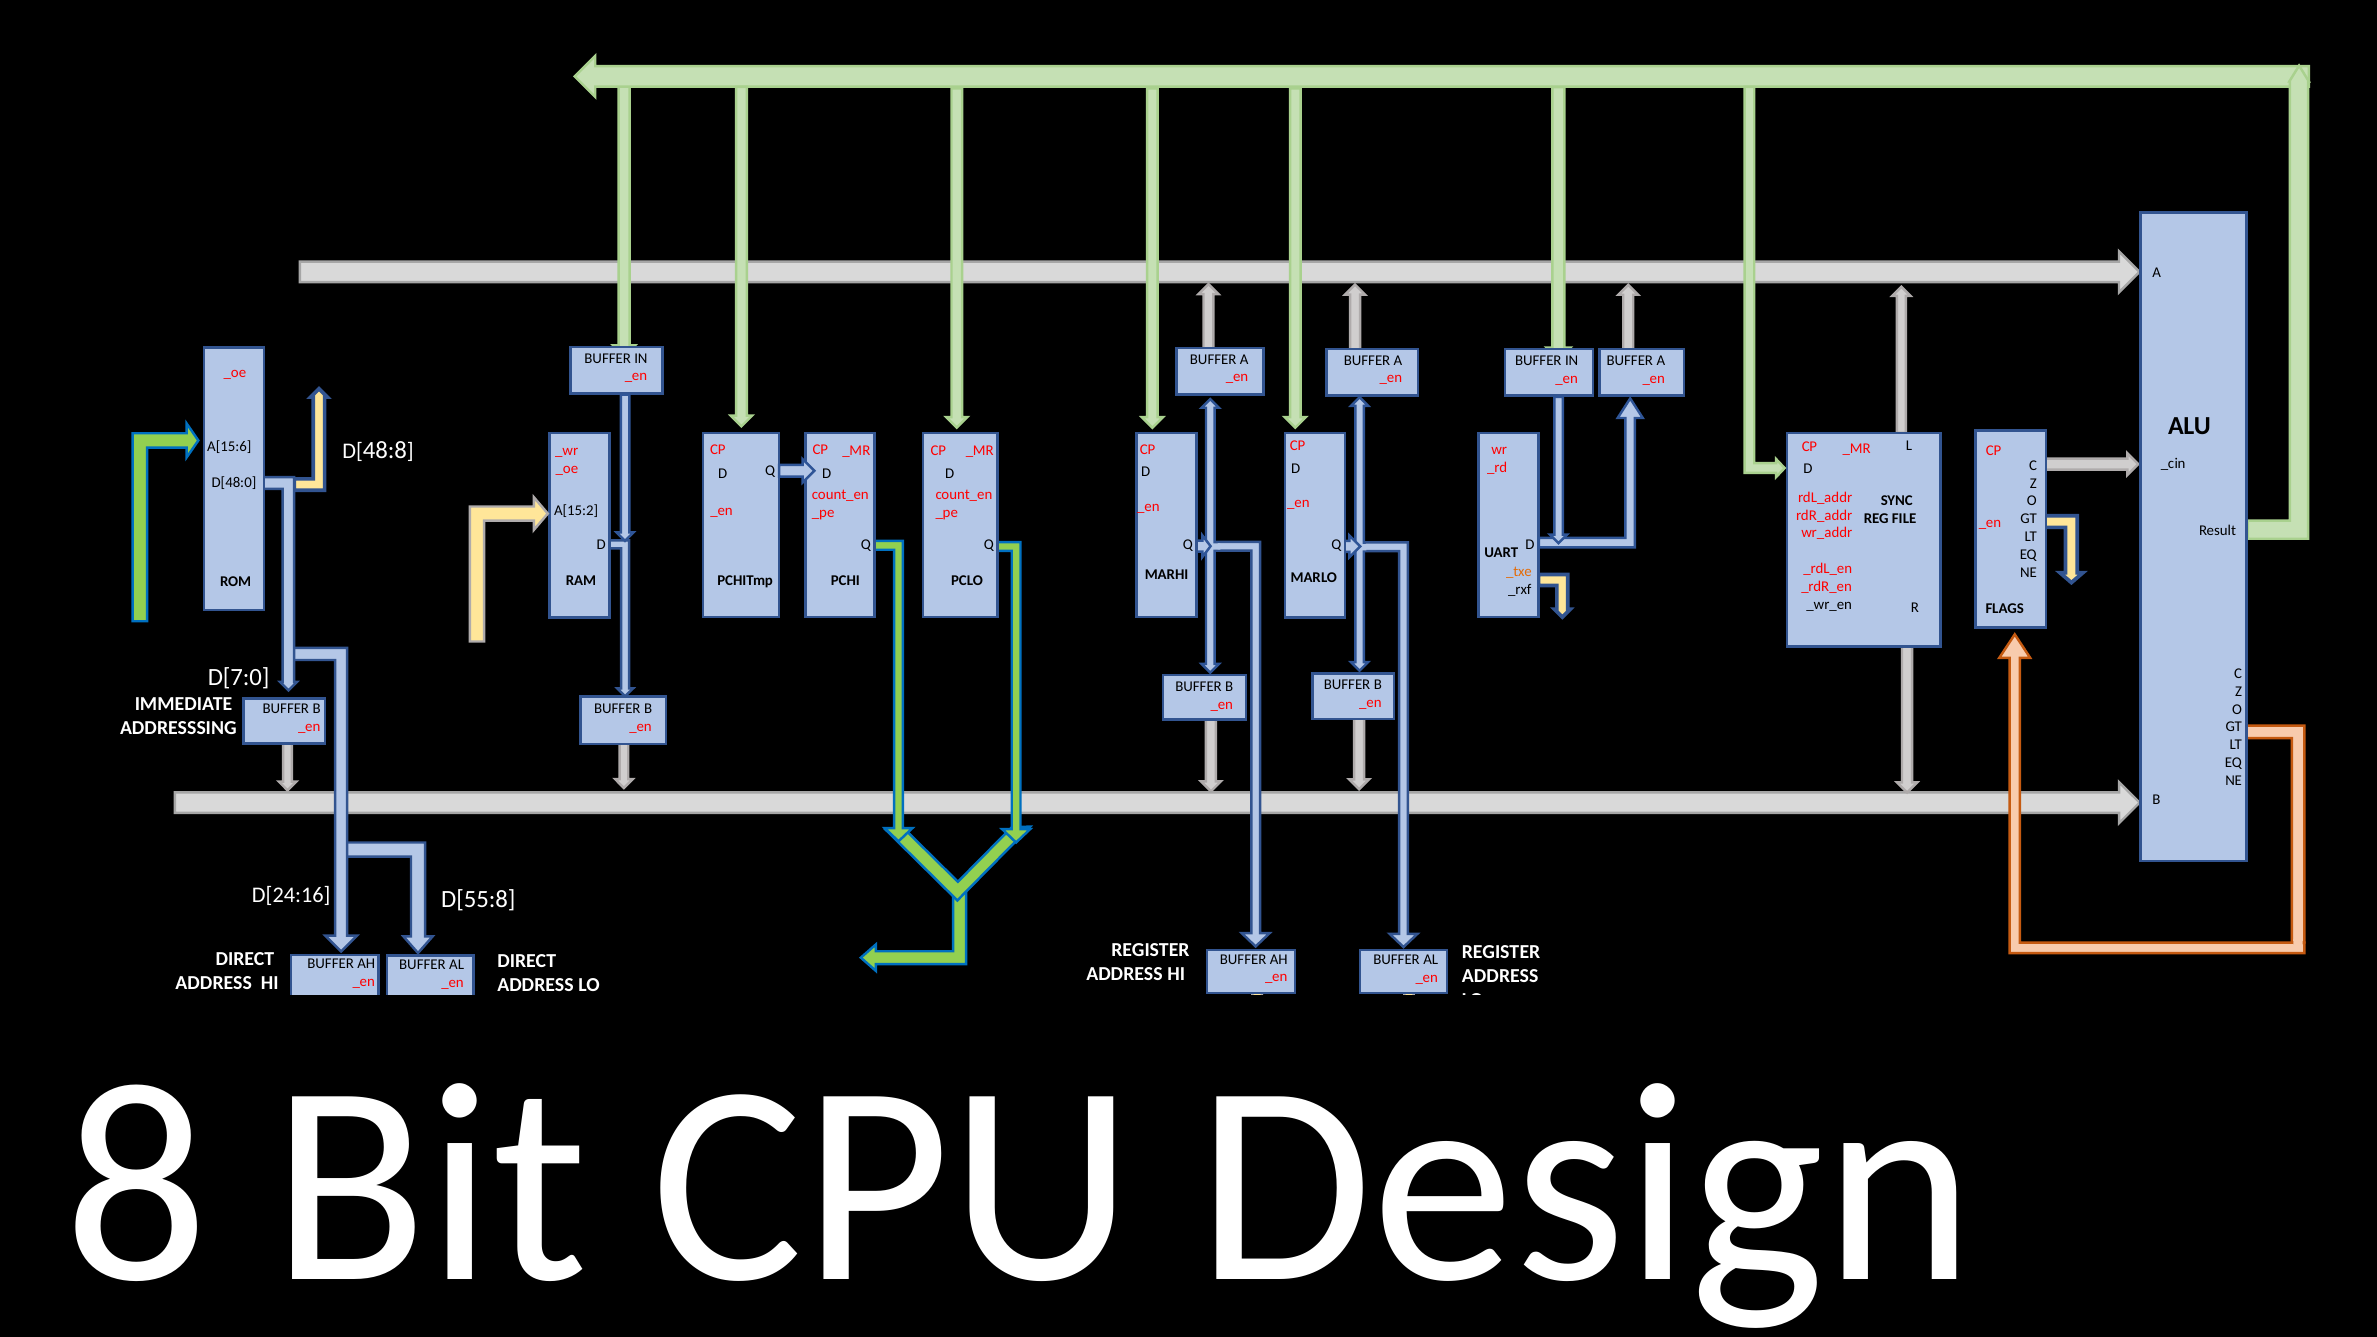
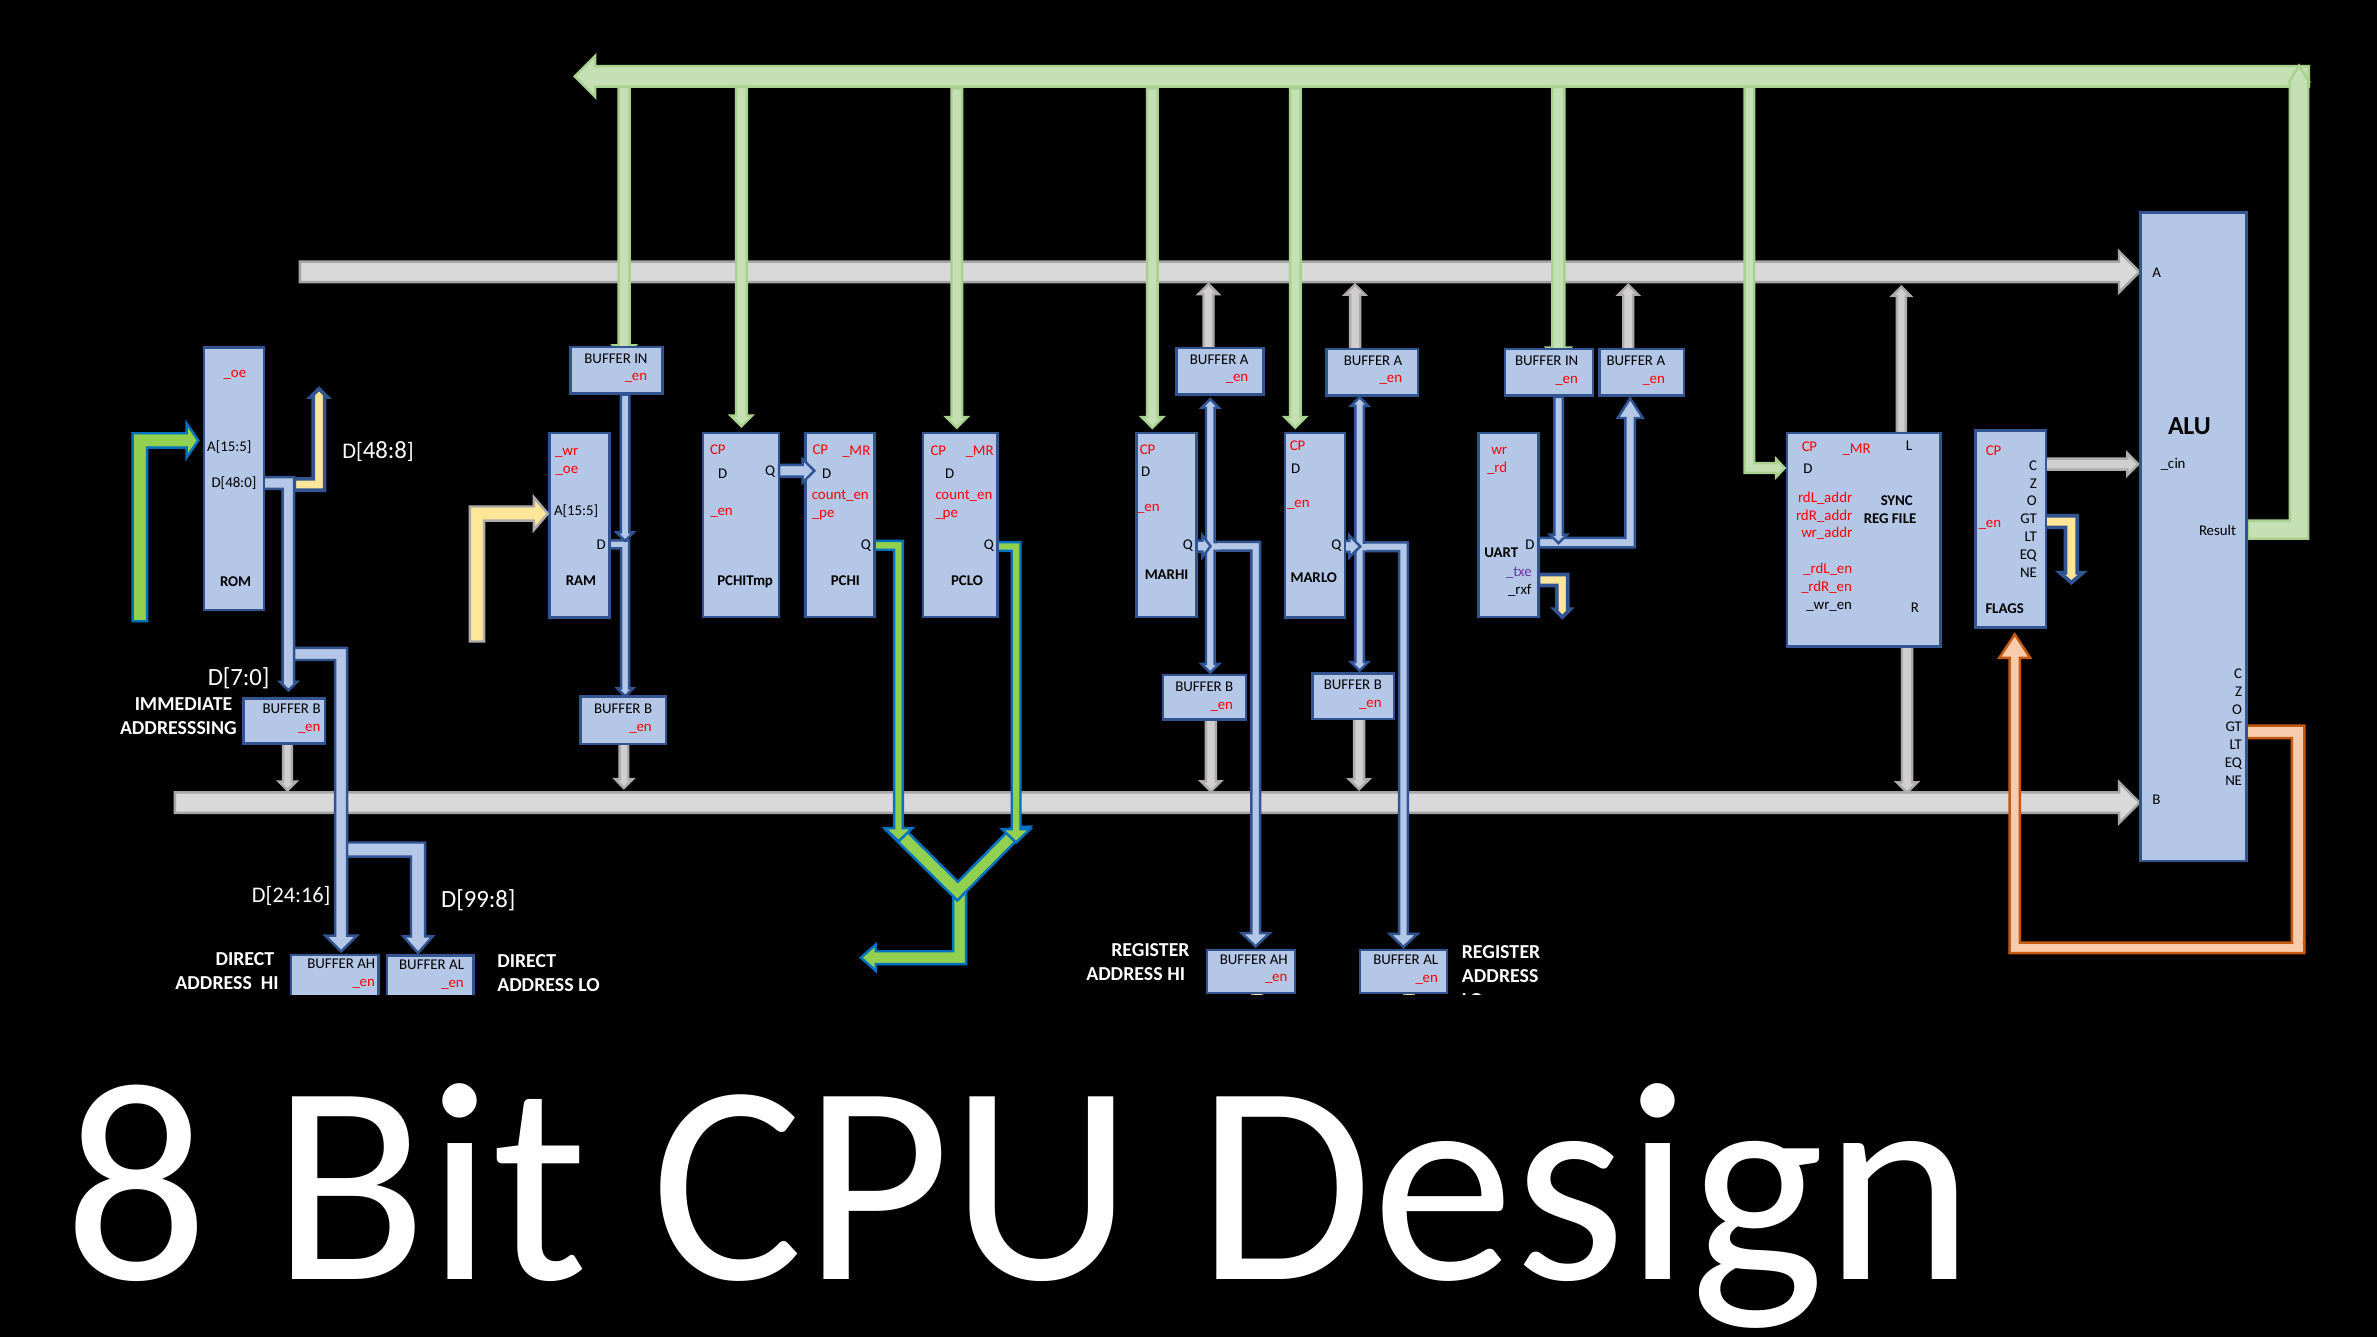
A[15:6: A[15:6 -> A[15:5 (229, 447)
A[15:2: A[15:2 -> A[15:5 (576, 510)
_txe colour: orange -> purple (1519, 572)
D[55:8: D[55:8 -> D[99:8 (478, 899)
